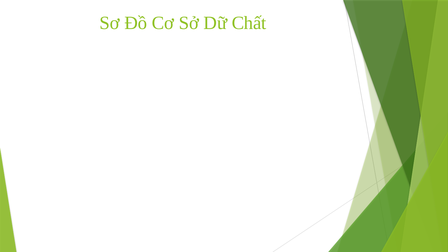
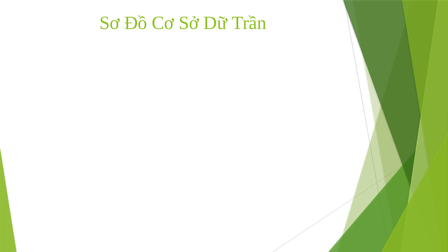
Chất: Chất -> Trần (249, 23)
